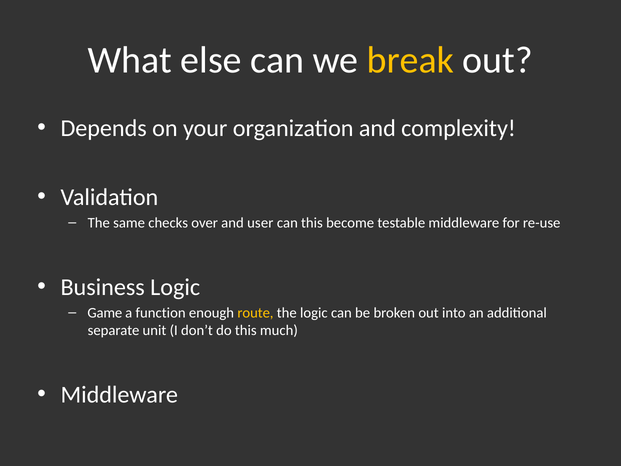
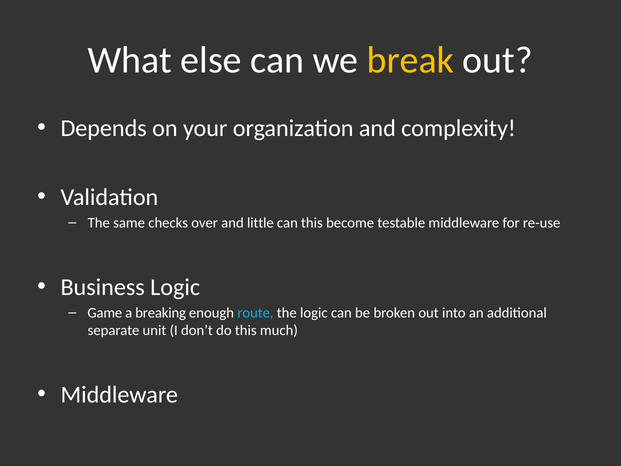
user: user -> little (260, 223)
function: function -> breaking (161, 313)
route colour: yellow -> light blue (255, 313)
